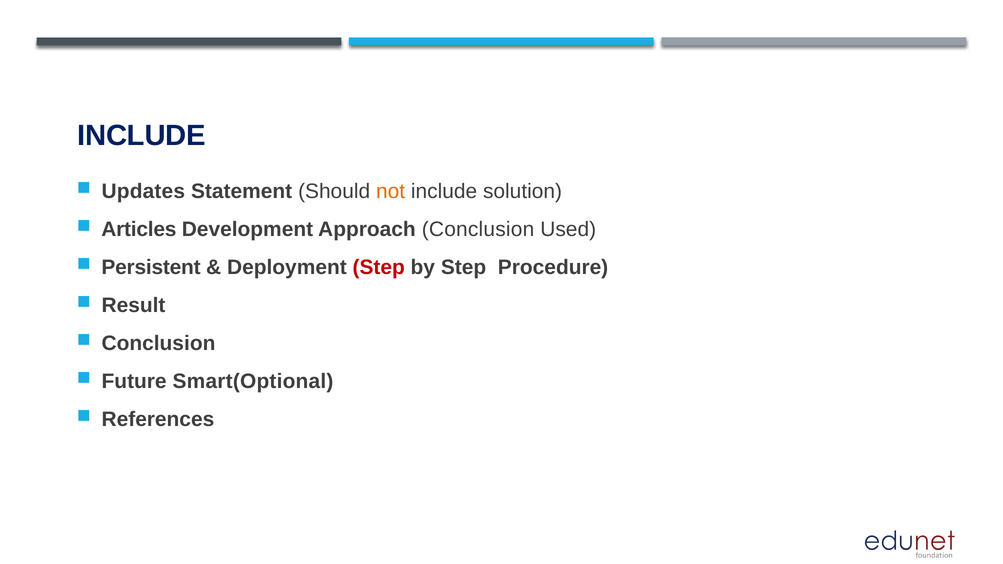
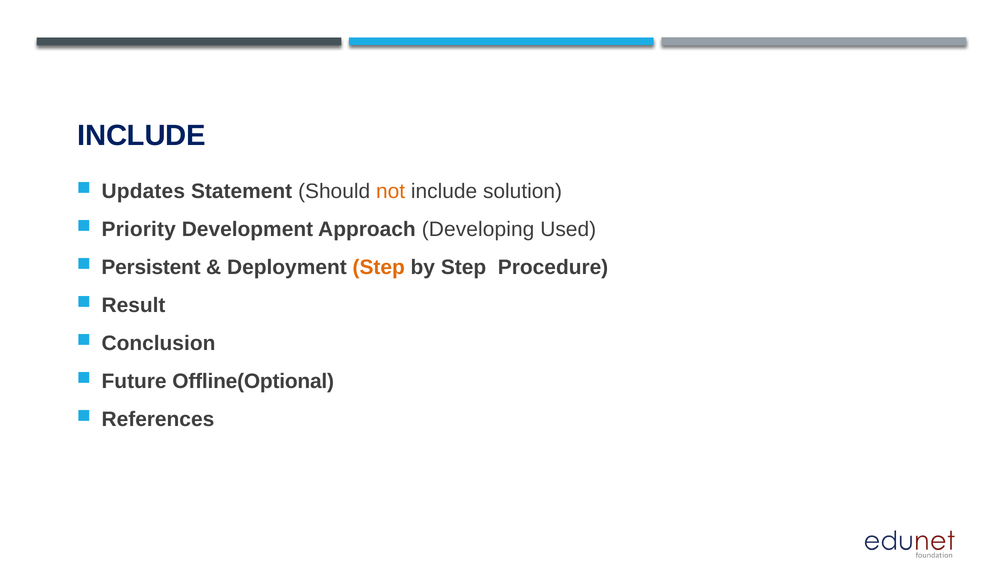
Articles: Articles -> Priority (139, 229)
Approach Conclusion: Conclusion -> Developing (478, 229)
Step colour: red -> orange (379, 268)
Smart(Optional: Smart(Optional -> Offline(Optional (253, 382)
